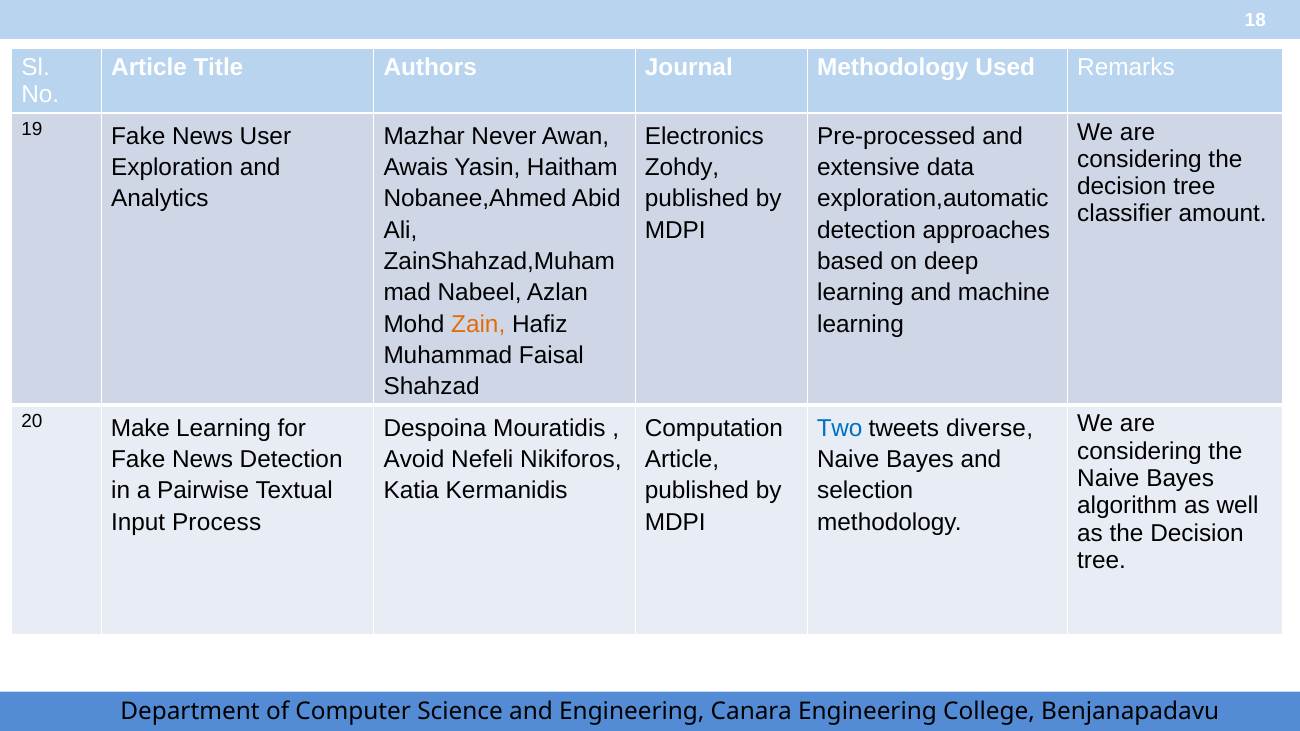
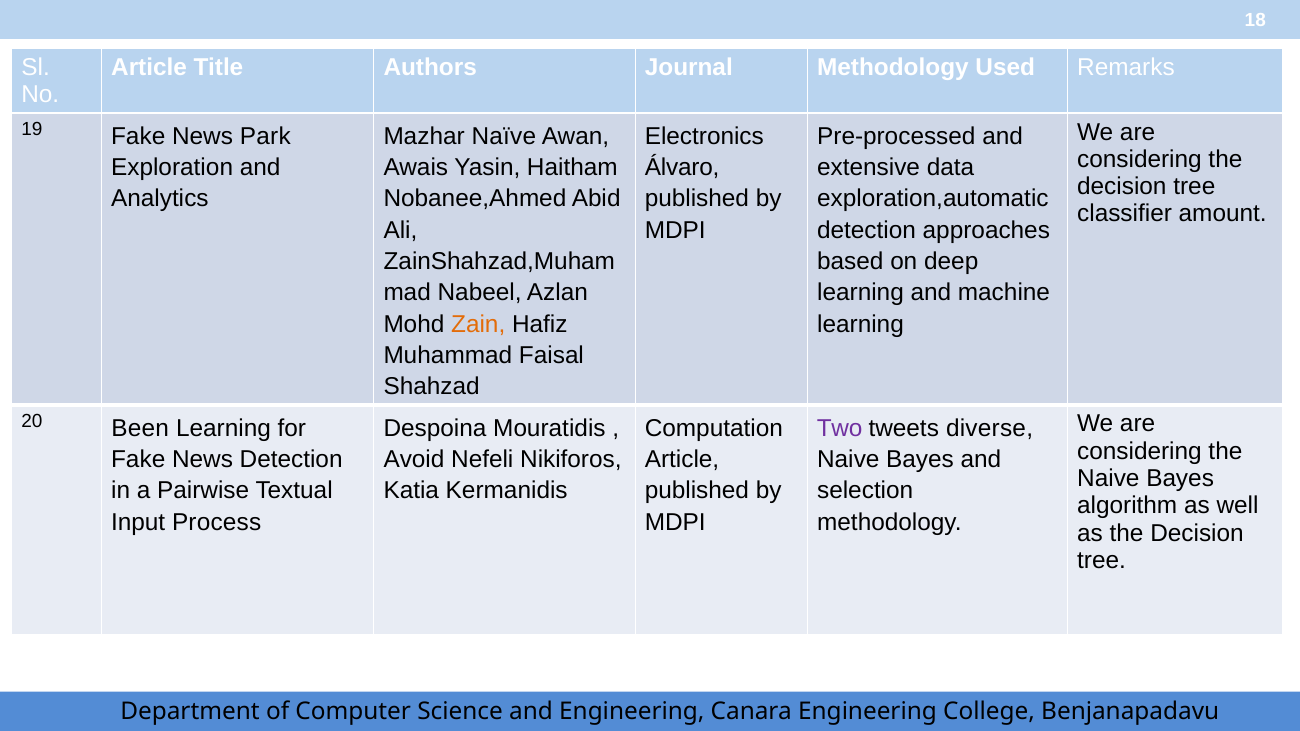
User: User -> Park (265, 136)
Never: Never -> Naïve (504, 136)
Zohdy: Zohdy -> Álvaro (682, 167)
Make: Make -> Been (140, 428)
Two colour: blue -> purple (840, 428)
